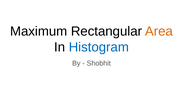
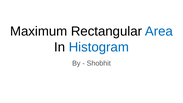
Area colour: orange -> blue (159, 31)
